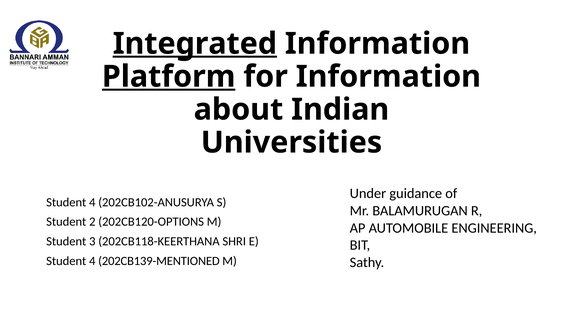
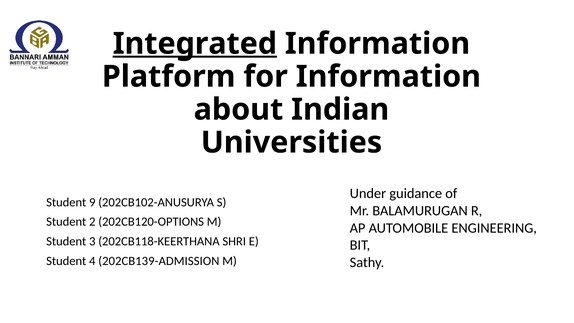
Platform underline: present -> none (169, 77)
4: 4 -> 9 (92, 202)
202CB139-MENTIONED: 202CB139-MENTIONED -> 202CB139-ADMISSION (159, 261)
